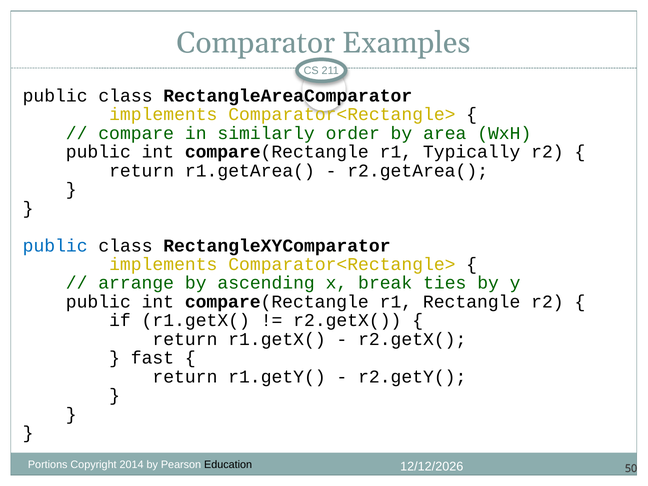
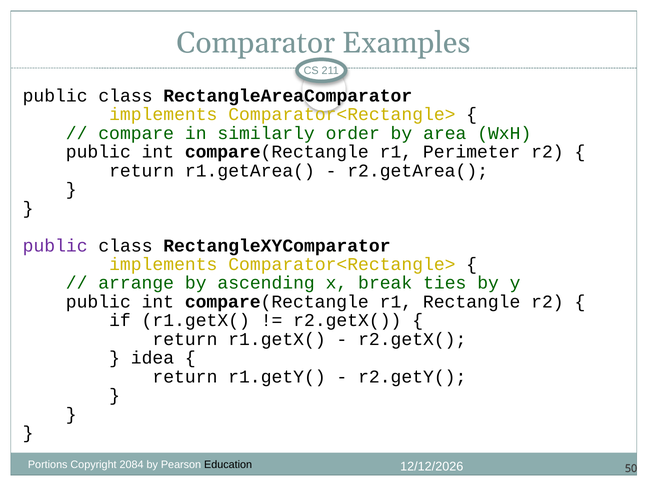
Typically: Typically -> Perimeter (472, 152)
public colour: blue -> purple (55, 246)
fast: fast -> idea (152, 358)
2014: 2014 -> 2084 (132, 465)
